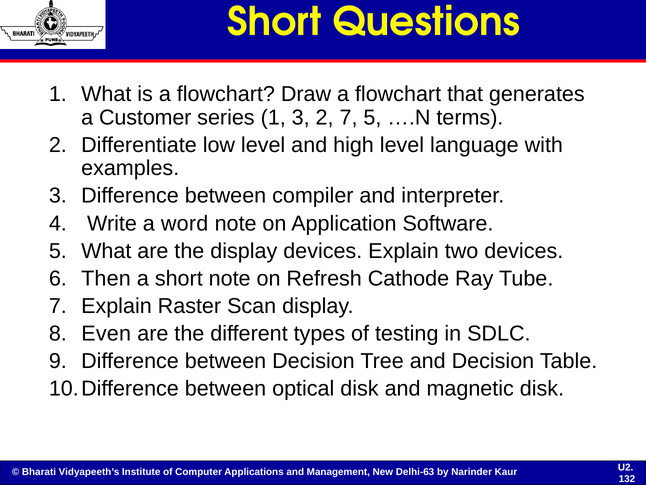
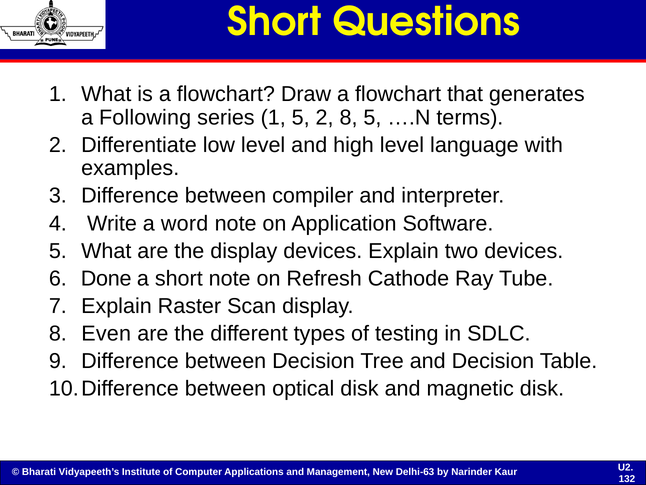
Customer: Customer -> Following (145, 117)
1 3: 3 -> 5 (301, 117)
2 7: 7 -> 8 (349, 117)
Then: Then -> Done (106, 278)
